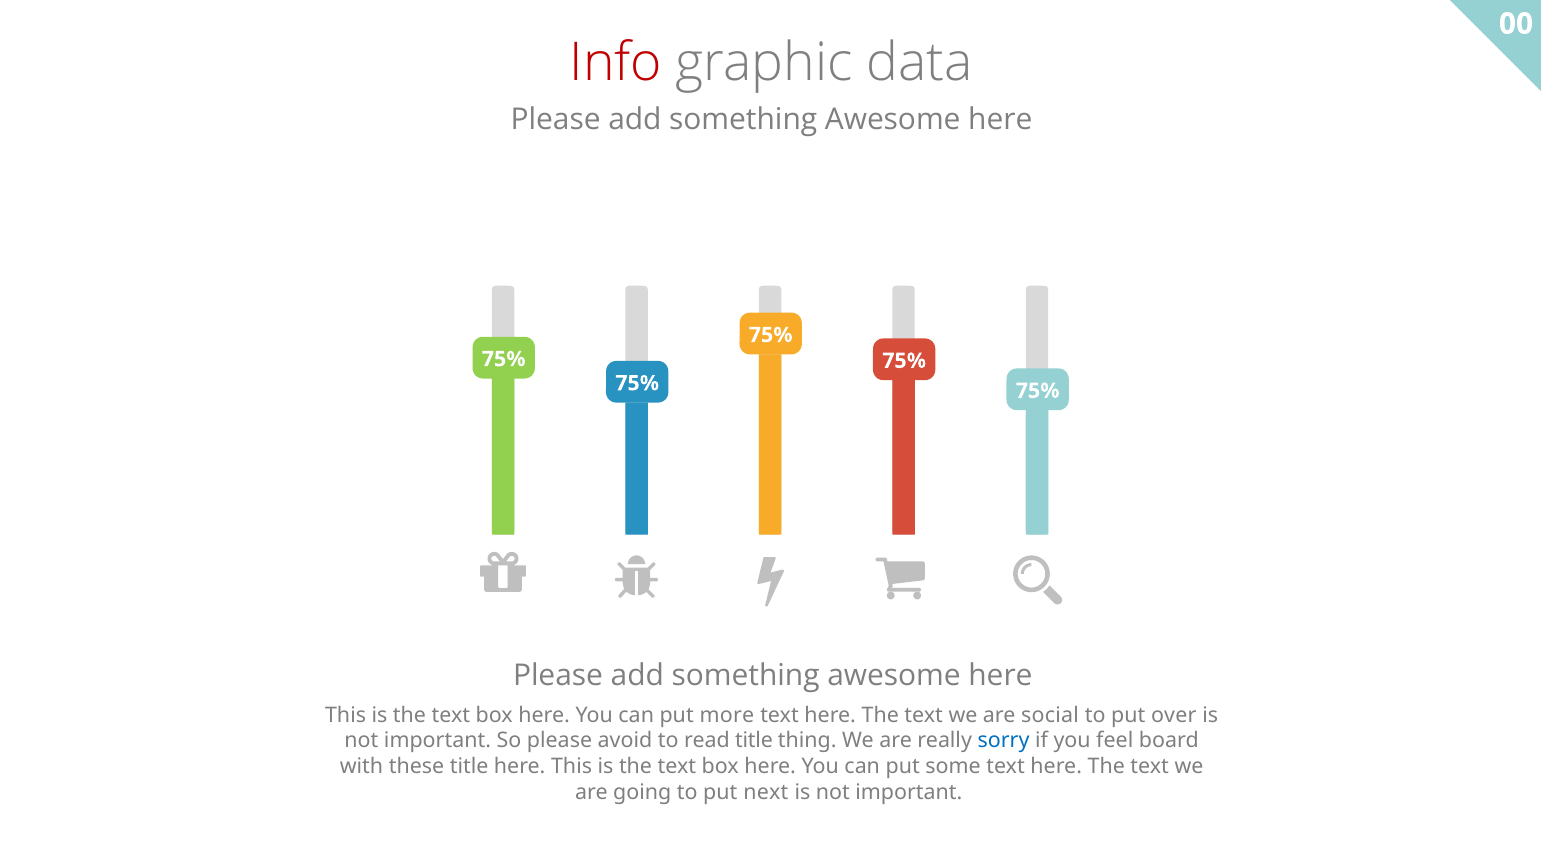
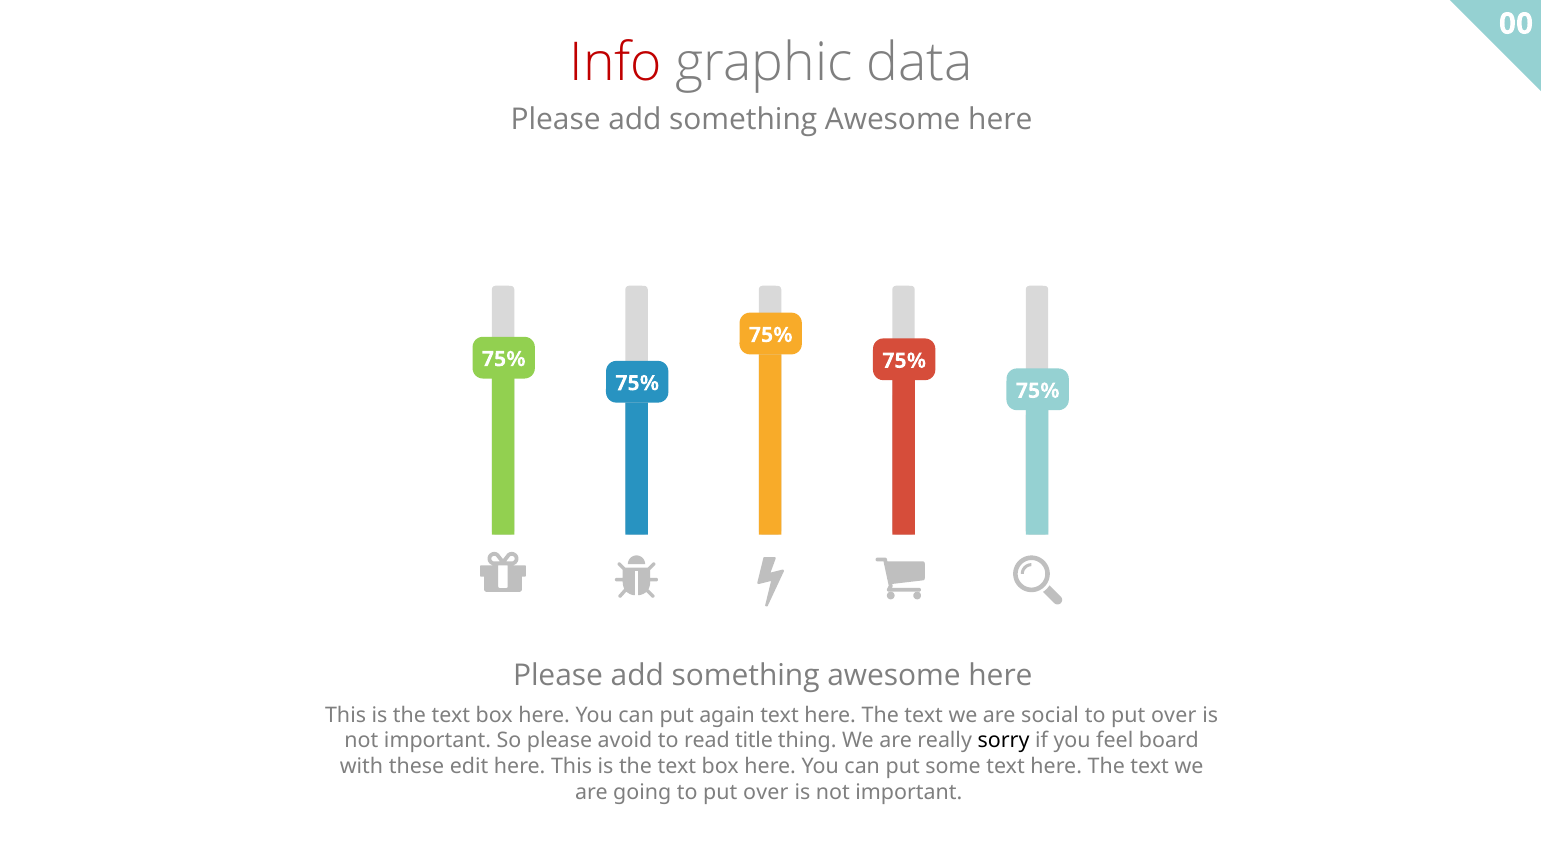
more: more -> again (727, 715)
sorry colour: blue -> black (1004, 740)
these title: title -> edit (469, 766)
going to put next: next -> over (766, 792)
